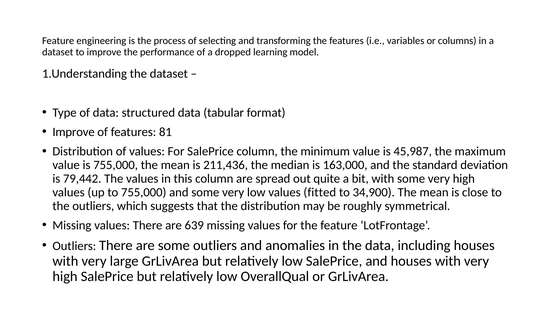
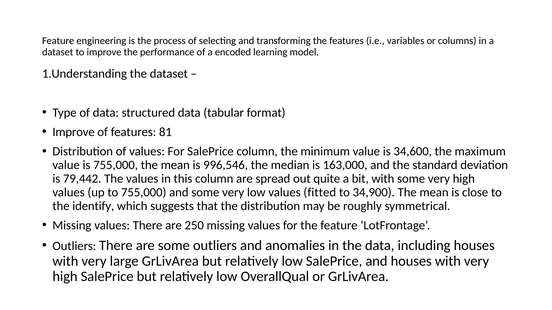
dropped: dropped -> encoded (233, 52)
45,987: 45,987 -> 34,600 (413, 152)
211,436: 211,436 -> 996,546 (226, 165)
the outliers: outliers -> identify (93, 206)
639: 639 -> 250 (194, 226)
